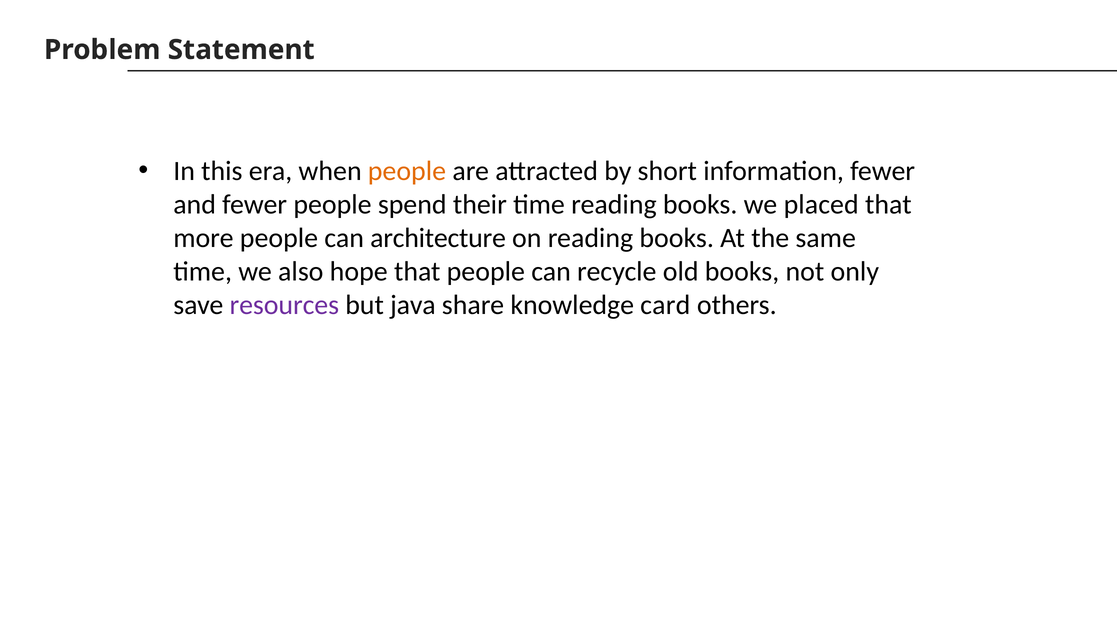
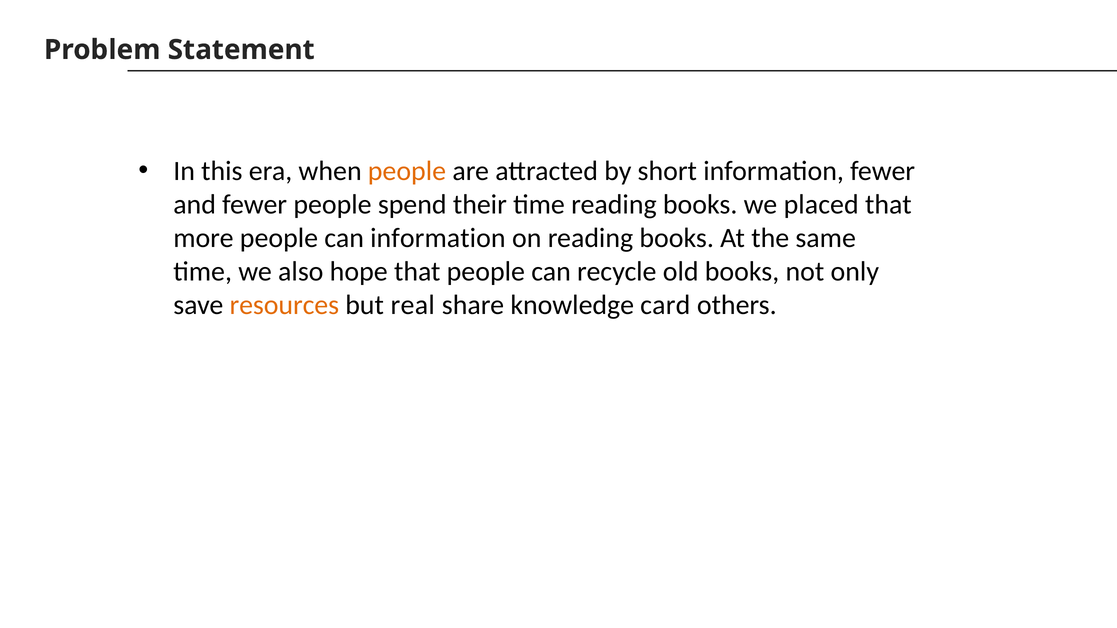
can architecture: architecture -> information (438, 238)
resources colour: purple -> orange (284, 305)
java: java -> real (413, 305)
